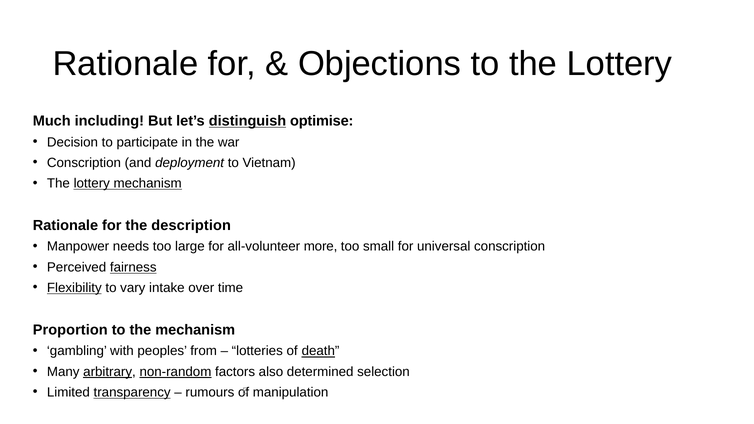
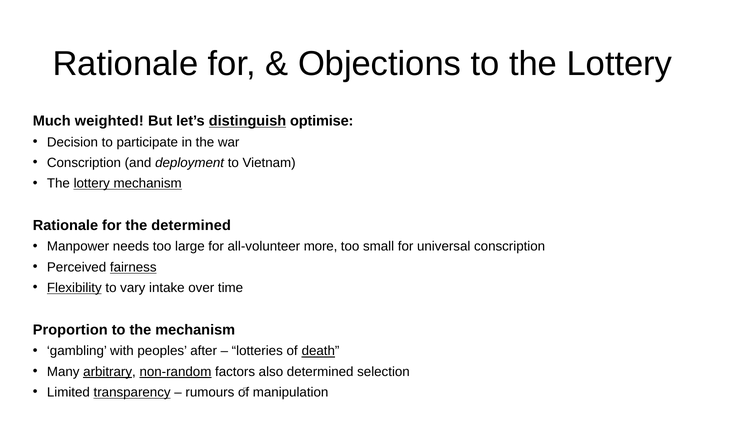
including: including -> weighted (109, 121)
the description: description -> determined (191, 225)
from: from -> after (204, 351)
